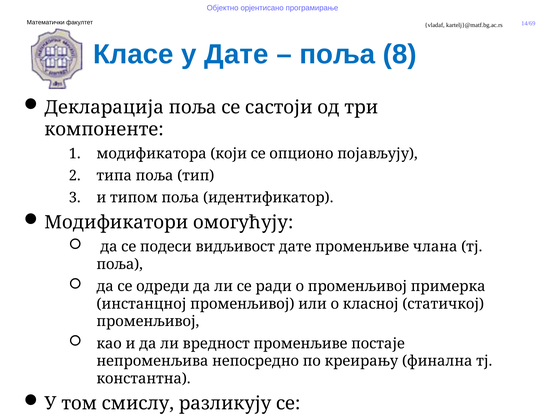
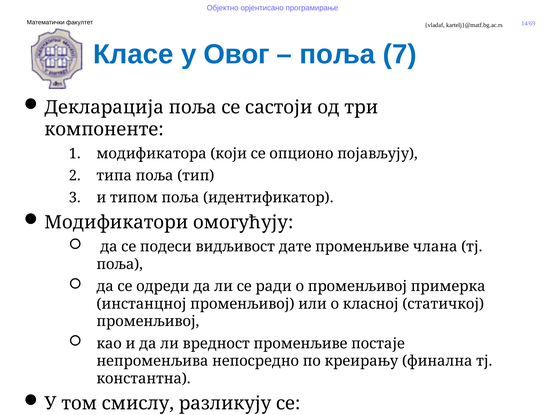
у Дате: Дате -> Овог (237, 54)
8: 8 -> 7 (400, 54)
